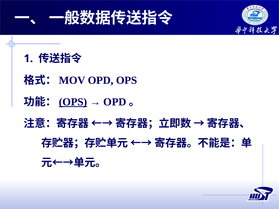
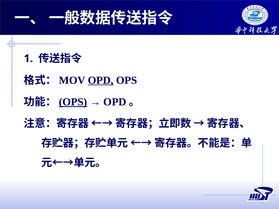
OPD underline: none -> present (101, 80)
